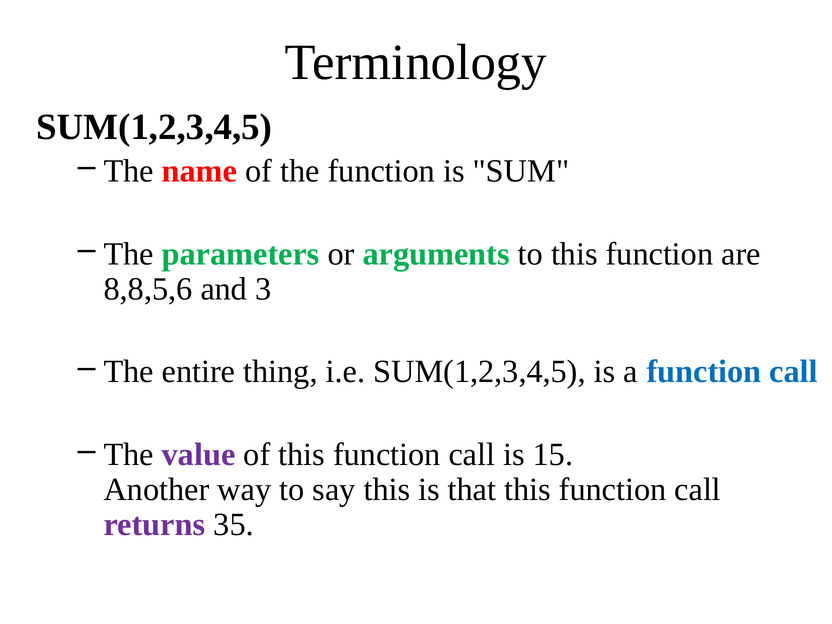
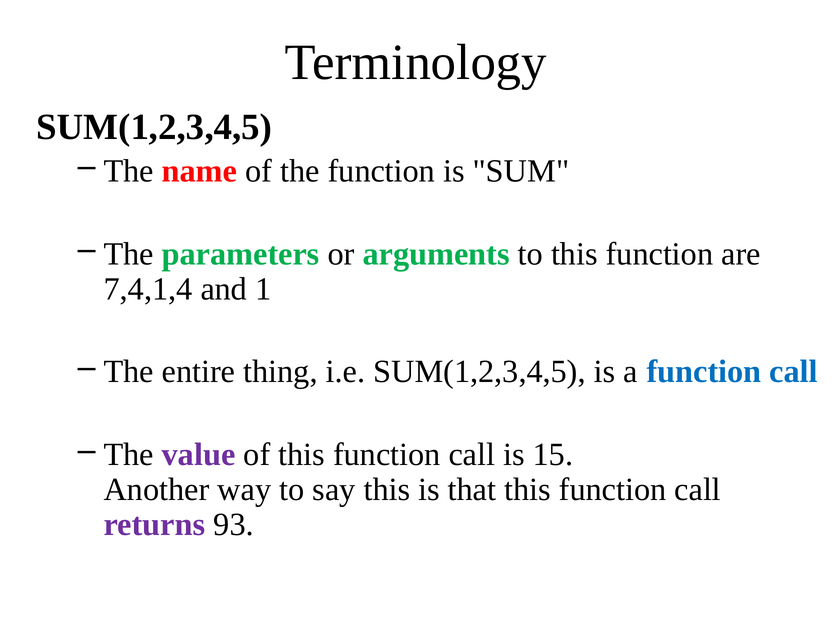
8,8,5,6: 8,8,5,6 -> 7,4,1,4 (148, 289)
3: 3 -> 1 (263, 289)
35: 35 -> 93 (234, 525)
